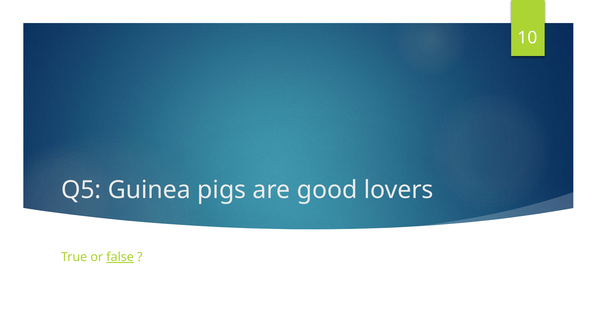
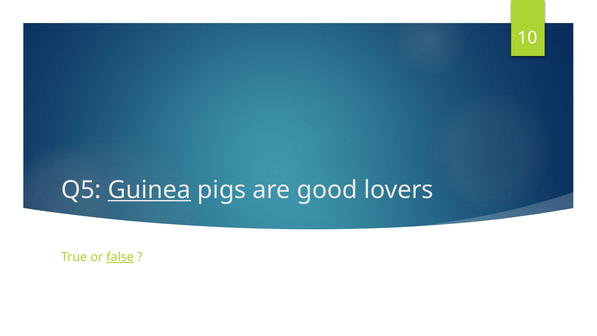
Guinea underline: none -> present (149, 190)
